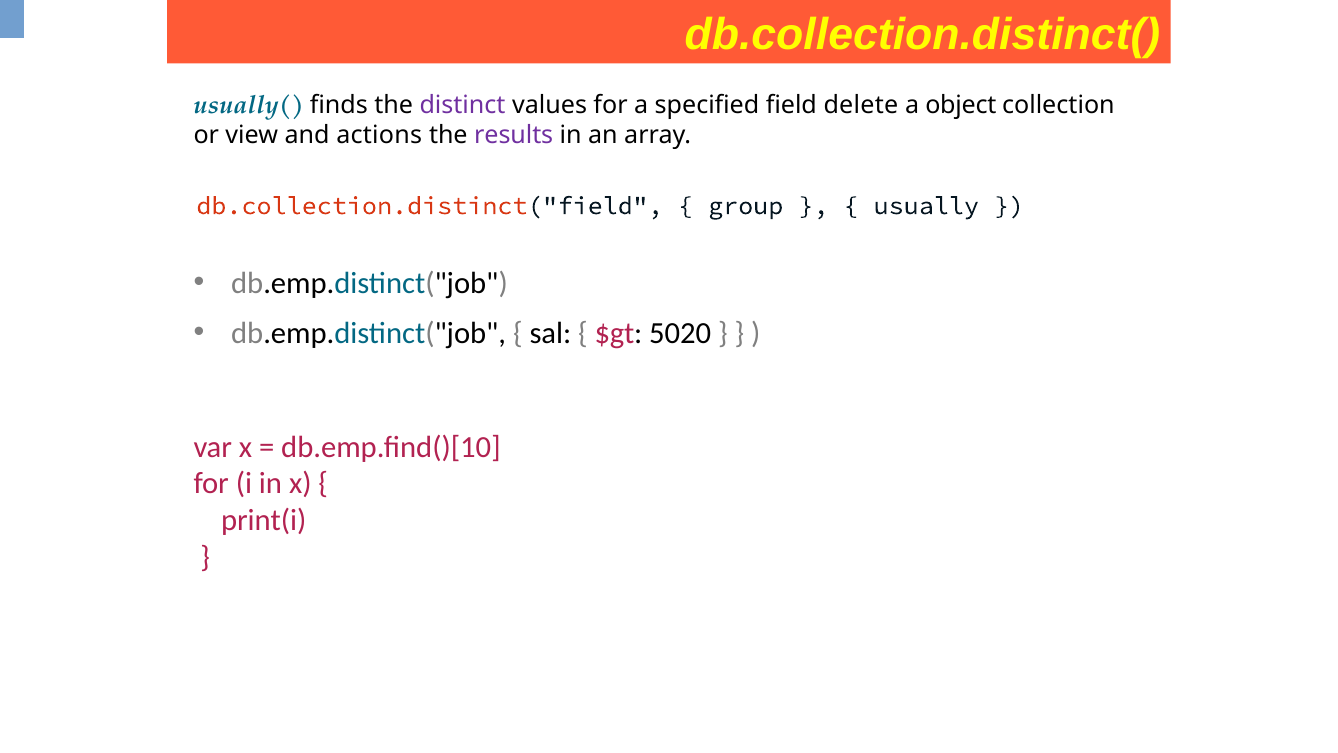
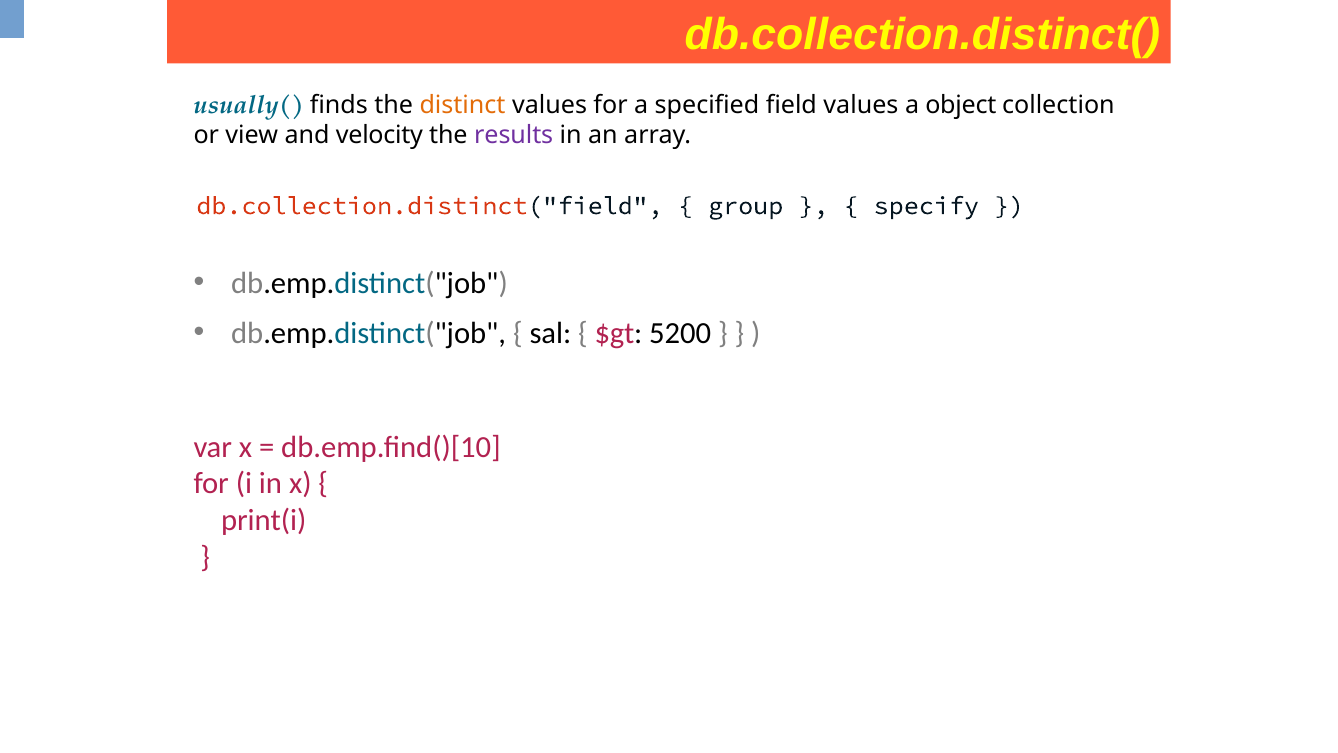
distinct colour: purple -> orange (463, 105)
field delete: delete -> values (861, 105)
actions: actions -> velocity (379, 135)
usually: usually -> specify (926, 206)
5020: 5020 -> 5200 (680, 333)
